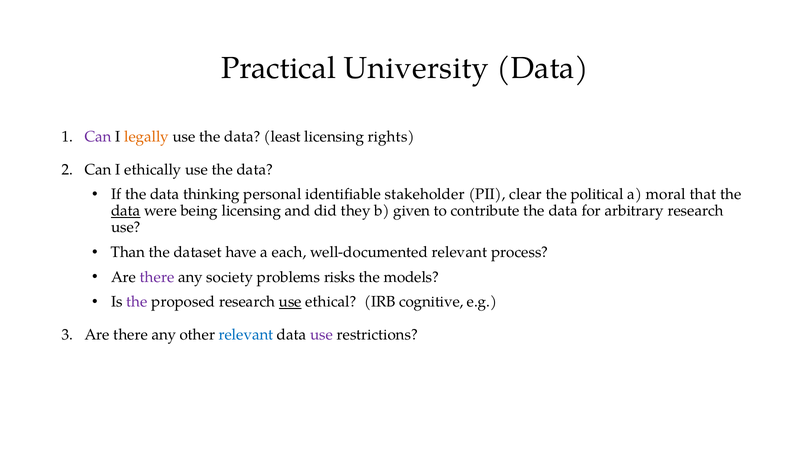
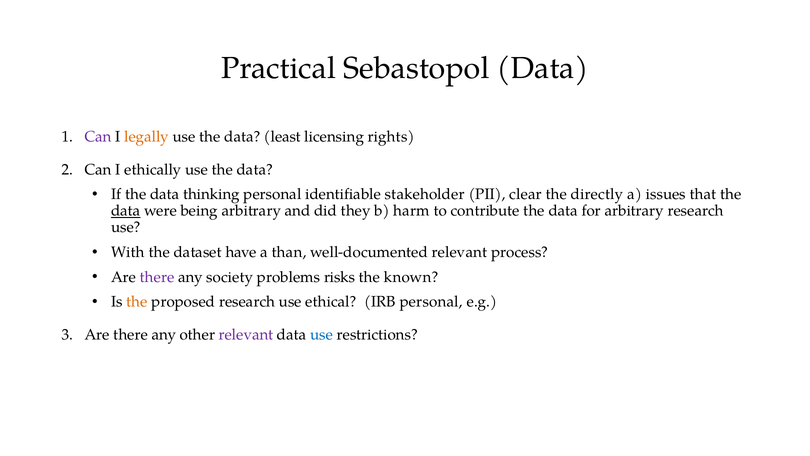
University: University -> Sebastopol (416, 68)
political: political -> directly (597, 194)
moral: moral -> issues (666, 194)
being licensing: licensing -> arbitrary (251, 211)
given: given -> harm (412, 211)
Than: Than -> With (128, 252)
each: each -> than (289, 252)
models: models -> known (411, 277)
the colour: purple -> orange (137, 302)
use underline: present -> none (290, 302)
IRB cognitive: cognitive -> personal (431, 302)
relevant colour: blue -> purple (246, 334)
use colour: purple -> blue (322, 334)
